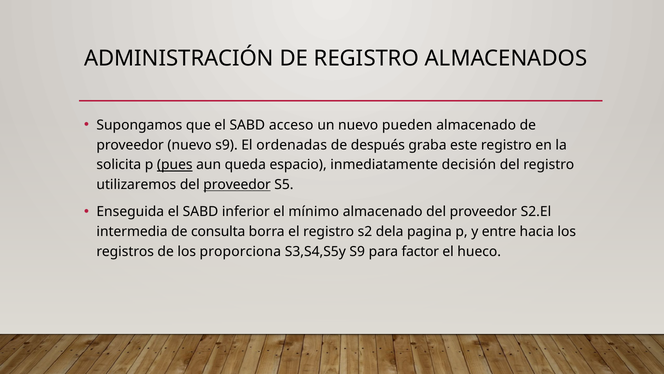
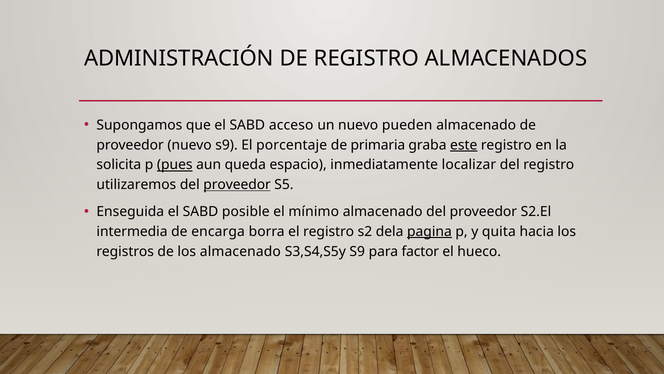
ordenadas: ordenadas -> porcentaje (292, 145)
después: después -> primaria (378, 145)
este underline: none -> present (464, 145)
decisión: decisión -> localizar (469, 165)
inferior: inferior -> posible (246, 211)
consulta: consulta -> encarga (218, 231)
pagina underline: none -> present (429, 231)
entre: entre -> quita (499, 231)
los proporciona: proporciona -> almacenado (240, 251)
